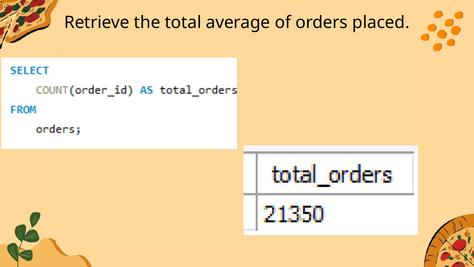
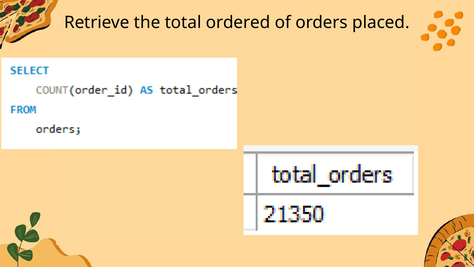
average: average -> ordered (238, 22)
